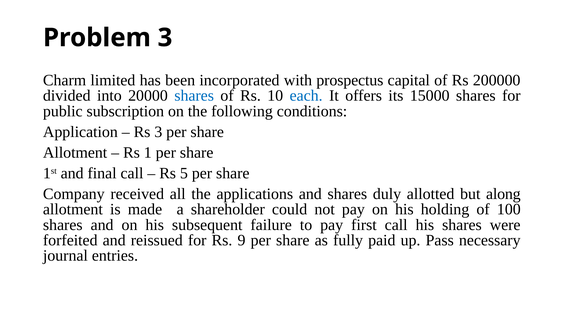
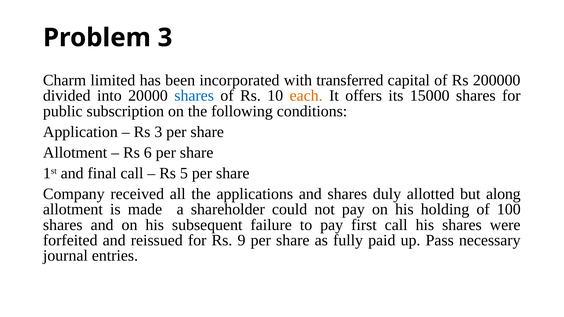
prospectus: prospectus -> transferred (350, 80)
each colour: blue -> orange (306, 96)
1: 1 -> 6 (148, 153)
